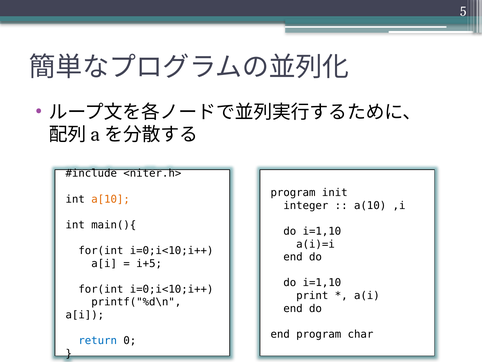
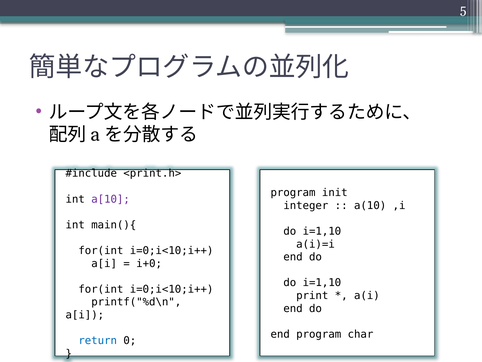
<niter.h>: <niter.h> -> <print.h> (152, 173)
a[10 colour: orange -> purple (111, 199)
i+5: i+5 -> i+0 (149, 263)
